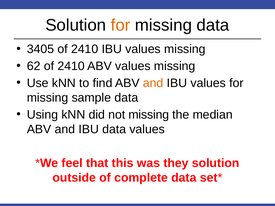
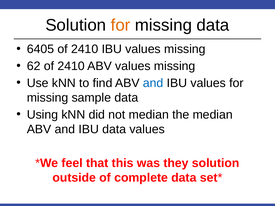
3405: 3405 -> 6405 (40, 49)
and colour: orange -> blue (153, 83)
not missing: missing -> median (149, 115)
